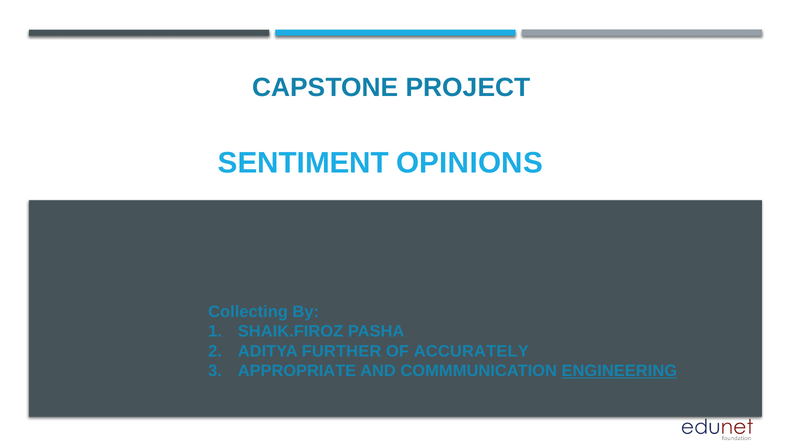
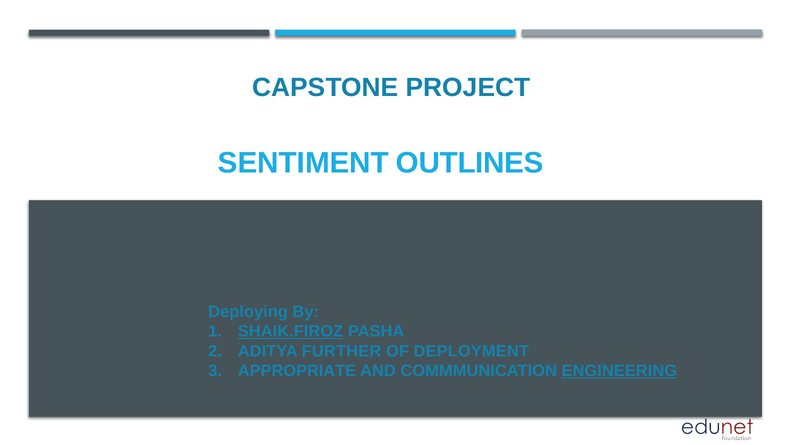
OPINIONS: OPINIONS -> OUTLINES (470, 163)
Collecting: Collecting -> Deploying (248, 312)
SHAIK.FIROZ underline: none -> present (291, 331)
ACCURATELY: ACCURATELY -> DEPLOYMENT (471, 351)
